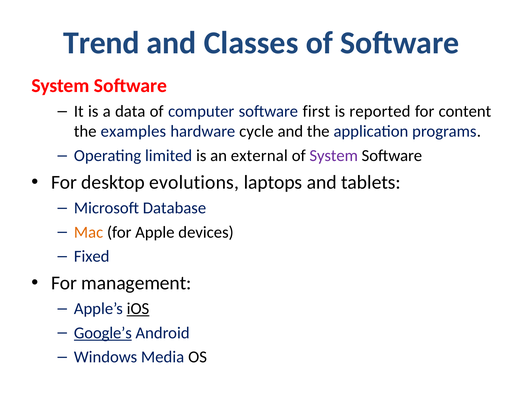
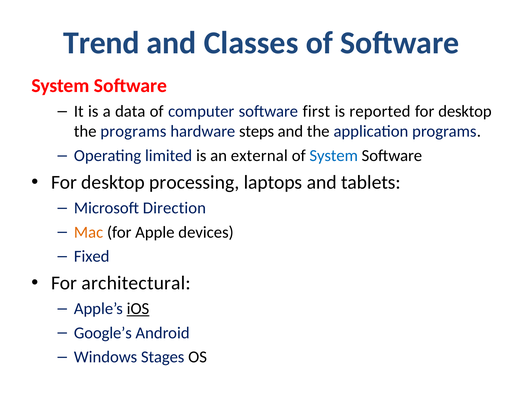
content: content -> desktop (465, 111)
the examples: examples -> programs (133, 131)
cycle: cycle -> steps (257, 131)
System colour: purple -> blue (334, 155)
evolutions: evolutions -> processing (194, 182)
Database: Database -> Direction (174, 208)
management: management -> architectural (136, 283)
Google’s underline: present -> none (103, 332)
Media: Media -> Stages (163, 356)
